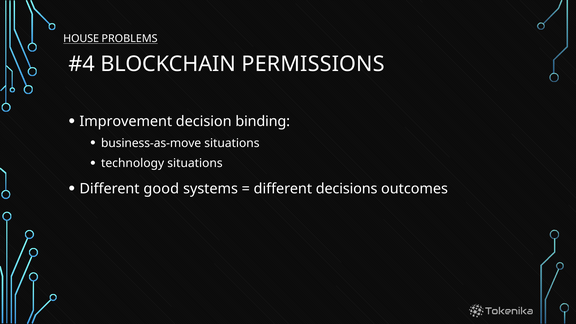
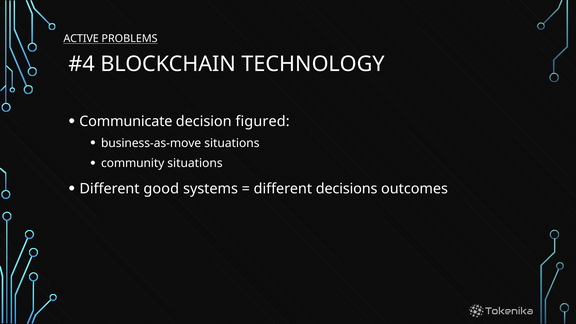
HOUSE: HOUSE -> ACTIVE (81, 39)
PERMISSIONS: PERMISSIONS -> TECHNOLOGY (313, 64)
Improvement: Improvement -> Communicate (126, 122)
binding: binding -> figured (263, 122)
technology: technology -> community (133, 163)
